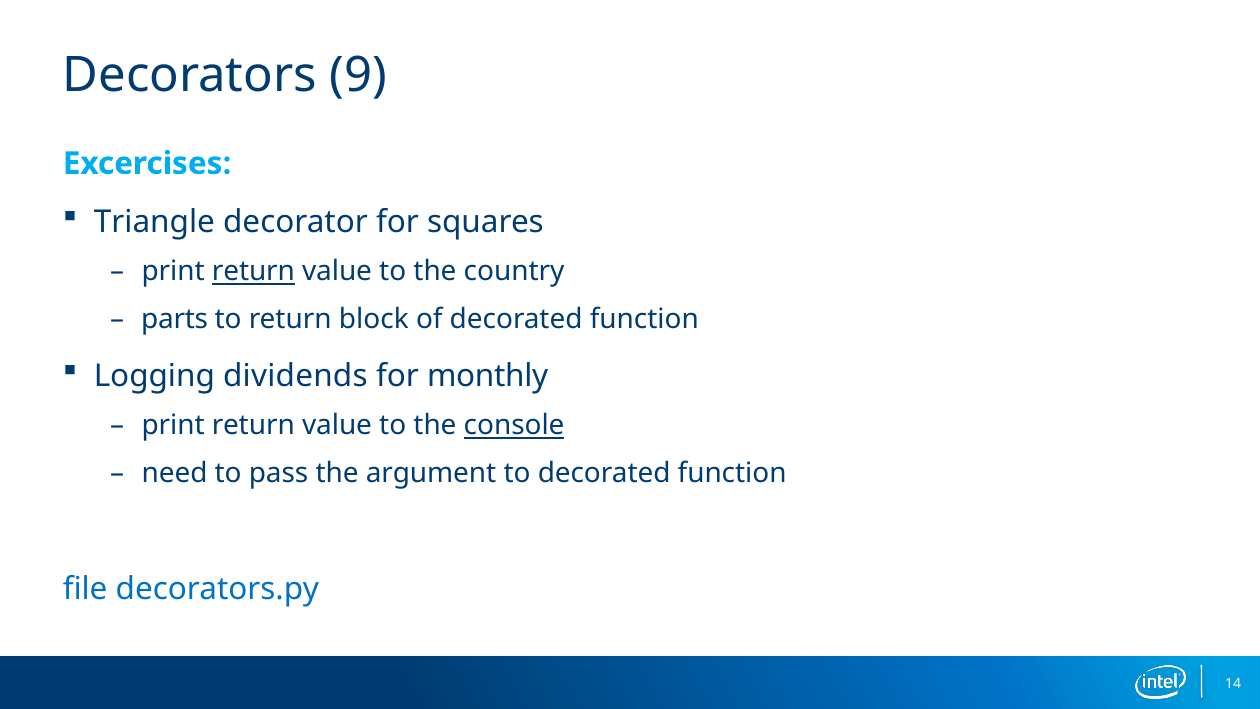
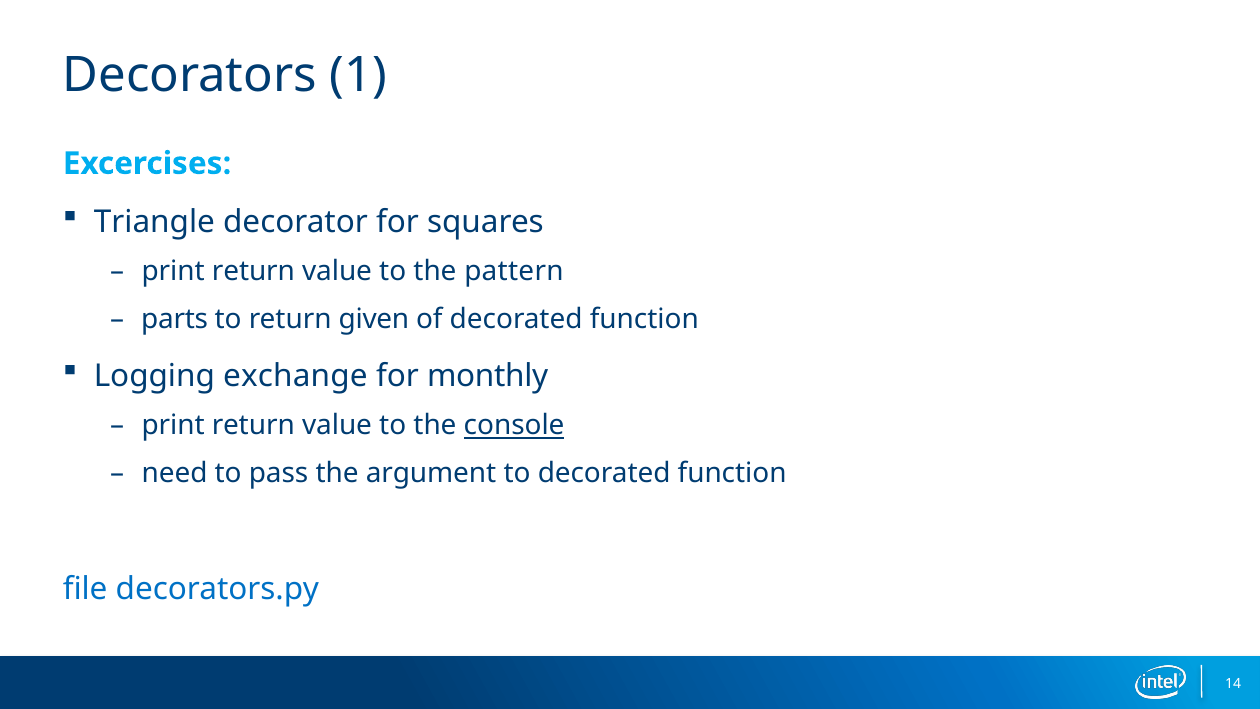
9: 9 -> 1 (358, 75)
return underline: present -> none (253, 272)
country: country -> pattern (514, 272)
block: block -> given (374, 319)
dividends: dividends -> exchange (295, 376)
